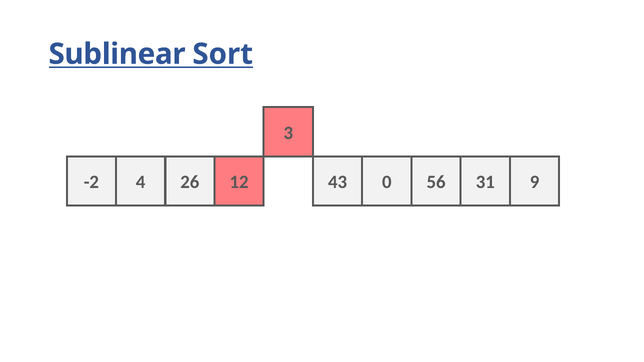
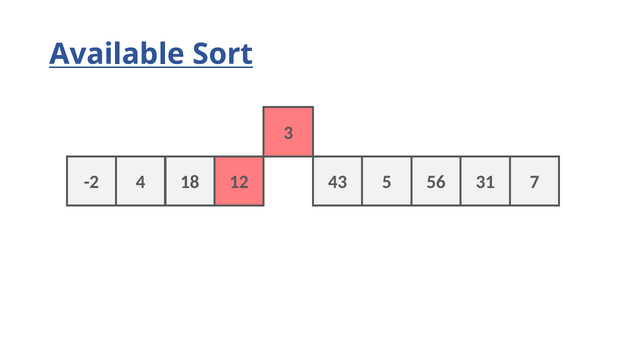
Sublinear: Sublinear -> Available (117, 54)
26: 26 -> 18 (190, 182)
0: 0 -> 5 (387, 182)
9: 9 -> 7 (535, 182)
